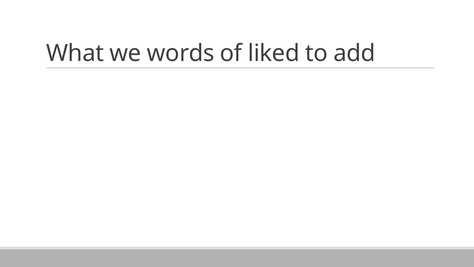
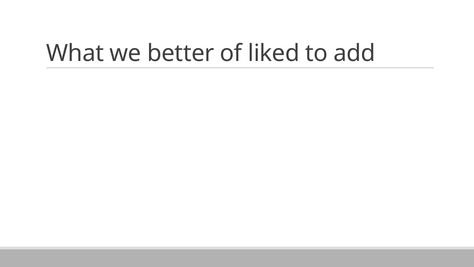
words: words -> better (181, 53)
